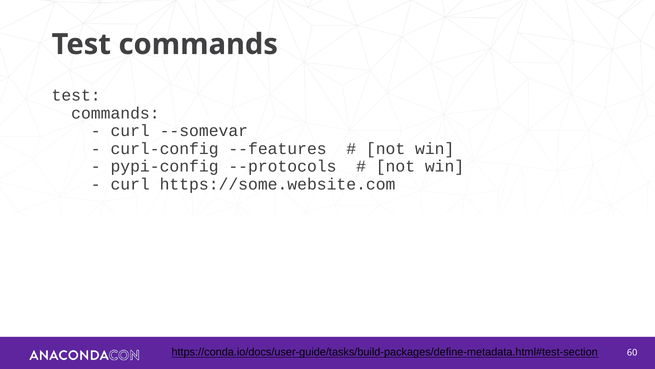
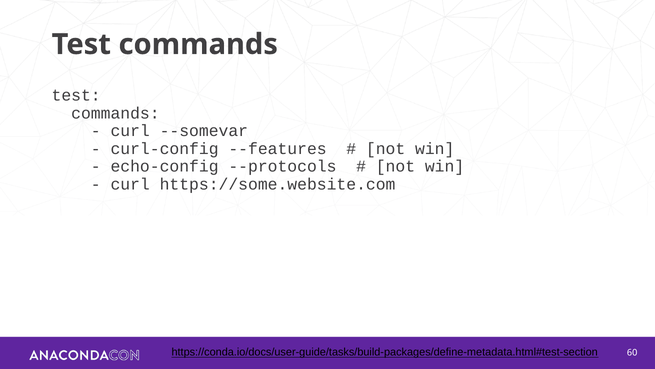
pypi-config: pypi-config -> echo-config (165, 166)
